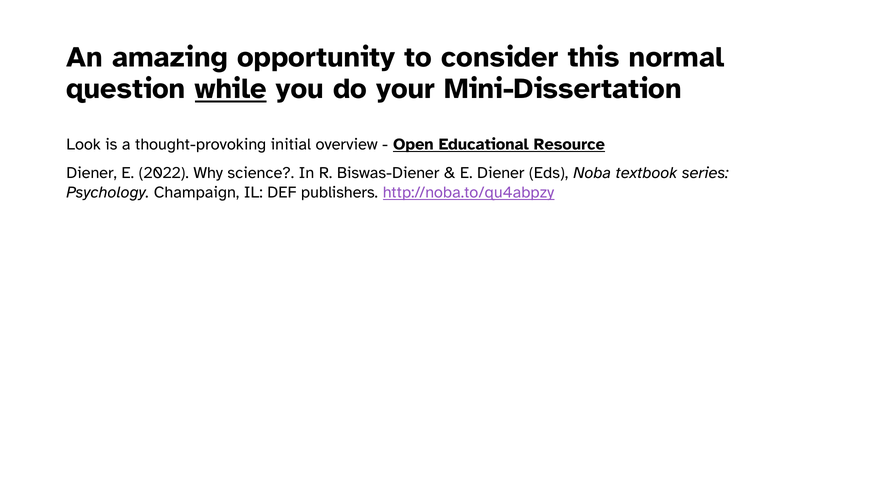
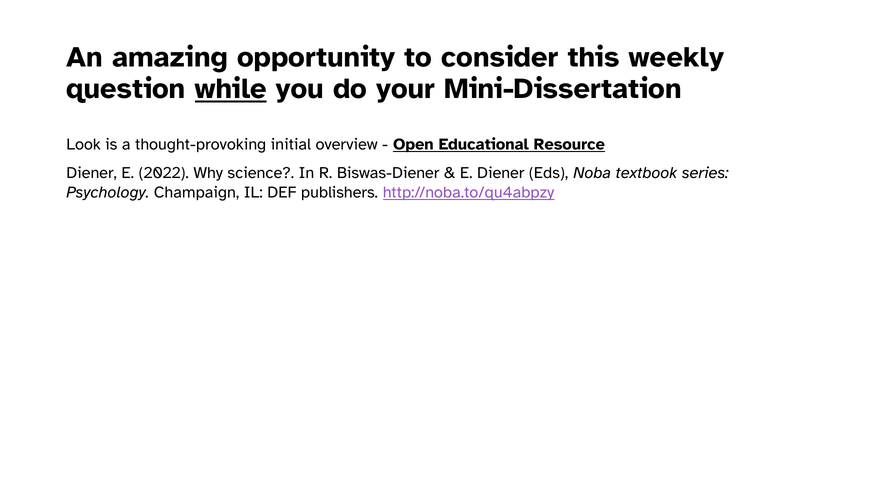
normal: normal -> weekly (677, 57)
